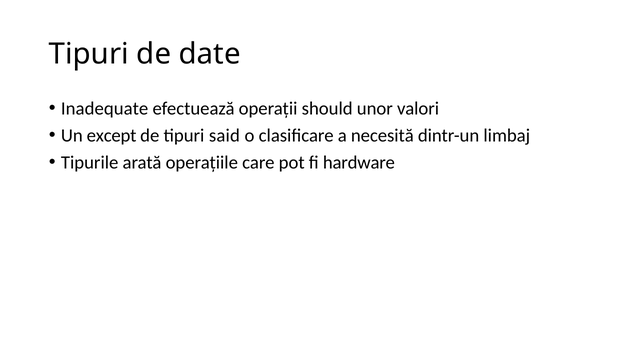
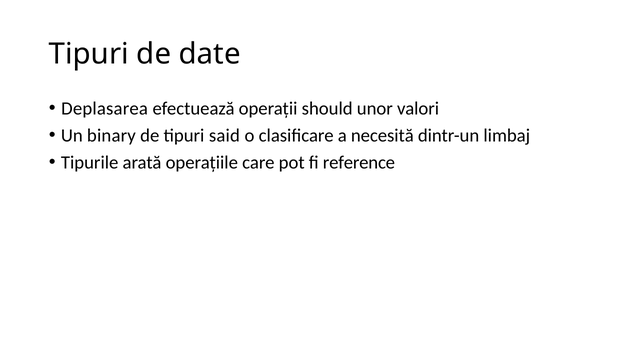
Inadequate: Inadequate -> Deplasarea (105, 109)
except: except -> binary (111, 135)
hardware: hardware -> reference (359, 162)
